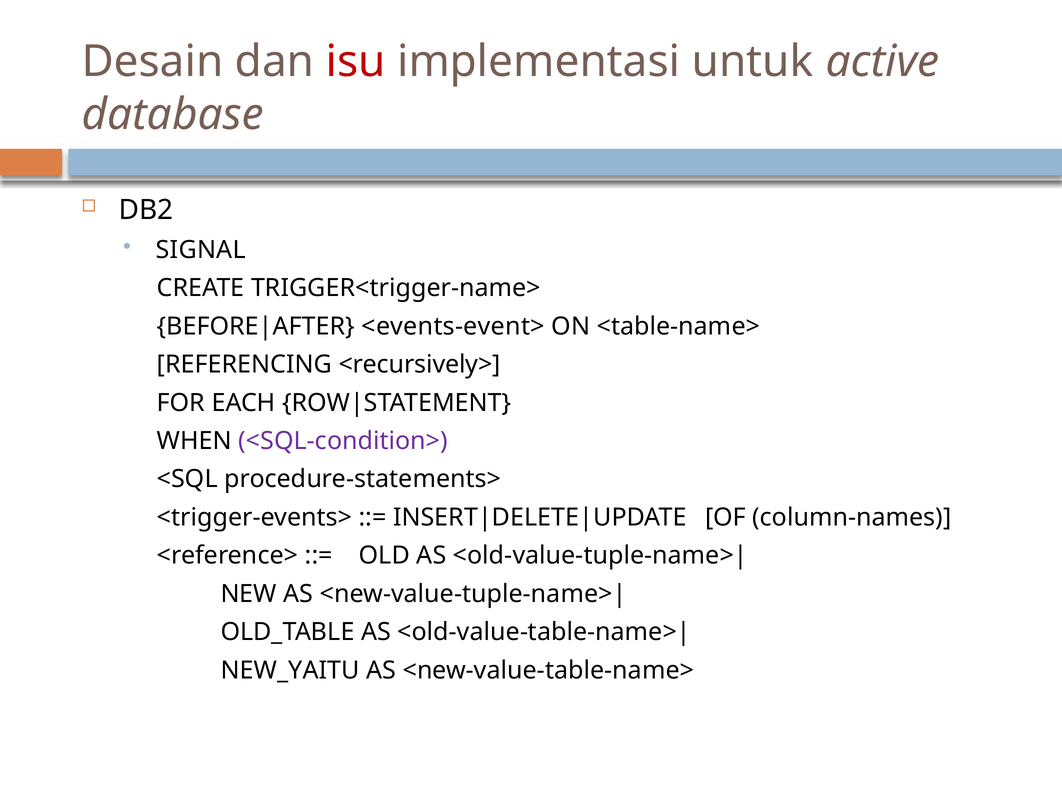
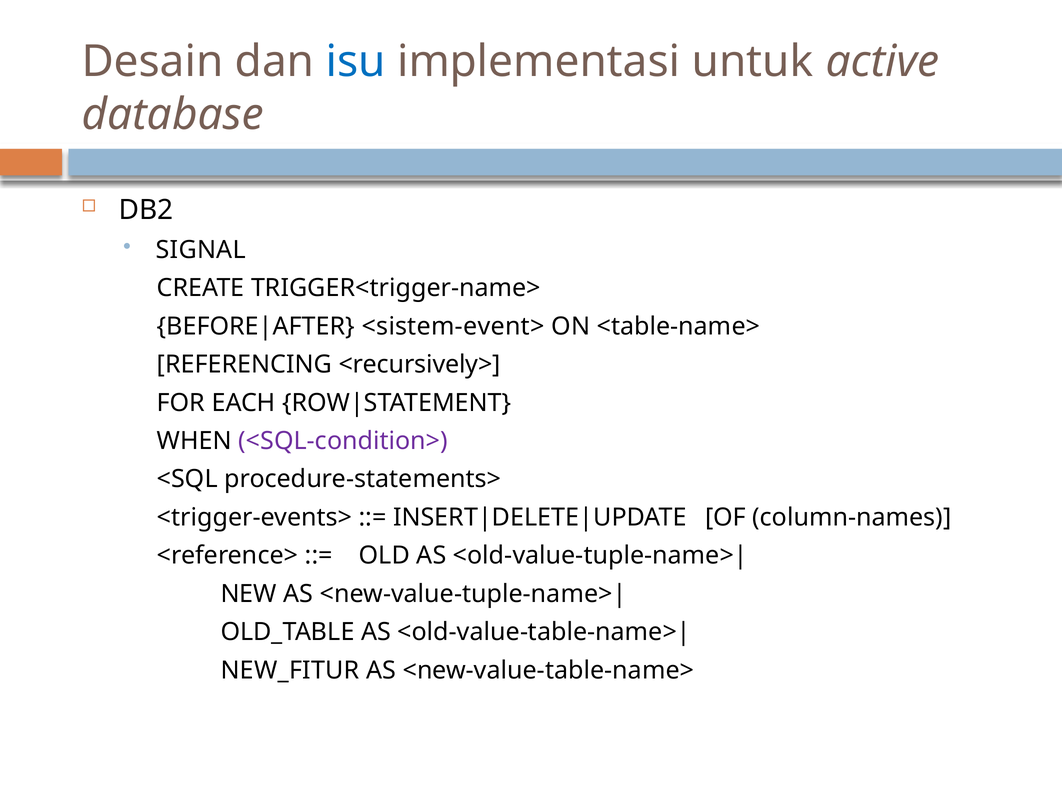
isu colour: red -> blue (356, 61)
<events-event>: <events-event> -> <sistem-event> (453, 326)
NEW_YAITU: NEW_YAITU -> NEW_FITUR (290, 670)
